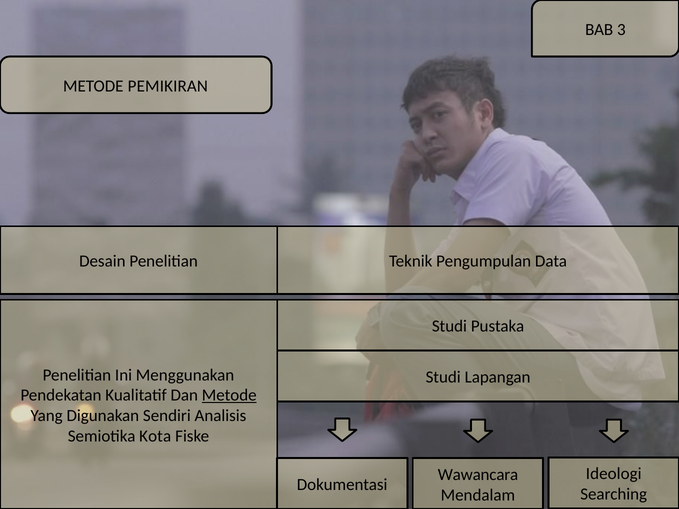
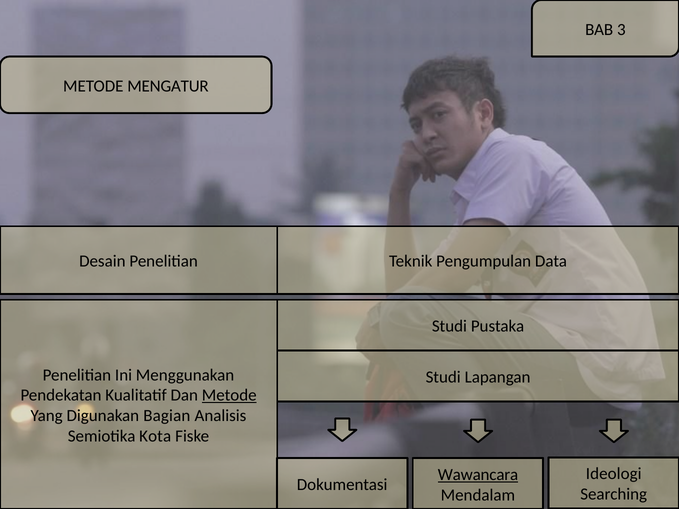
PEMIKIRAN: PEMIKIRAN -> MENGATUR (168, 86)
Sendiri: Sendiri -> Bagian (167, 416)
Wawancara underline: none -> present (478, 475)
